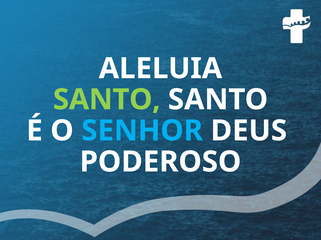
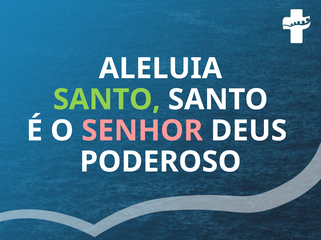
SENHOR colour: light blue -> pink (142, 131)
